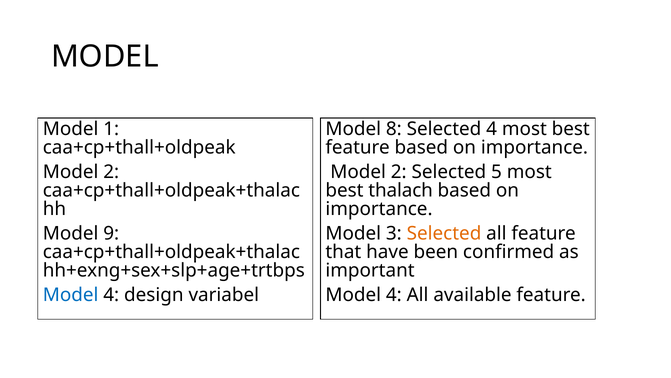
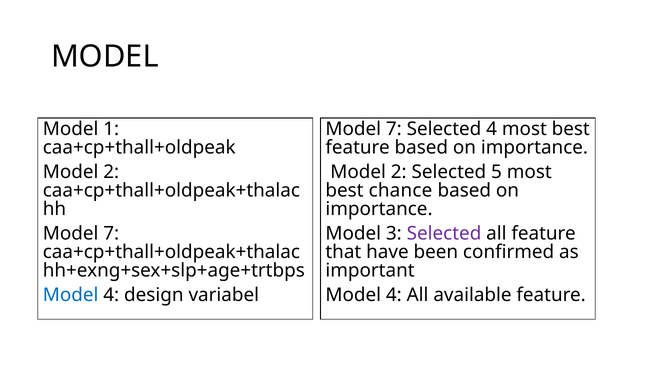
8: 8 -> 7 (394, 129)
thalach: thalach -> chance (400, 190)
9: 9 -> 7 (111, 233)
Selected colour: orange -> purple (444, 233)
